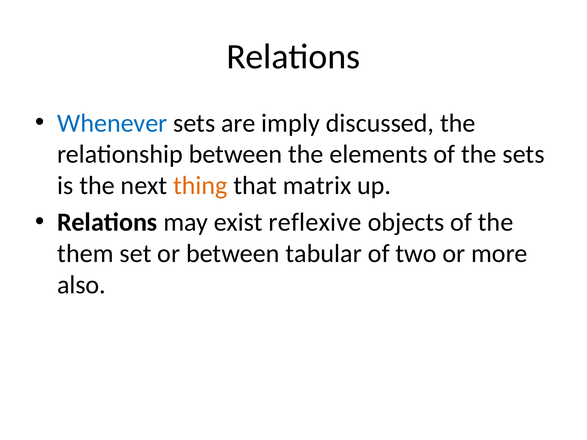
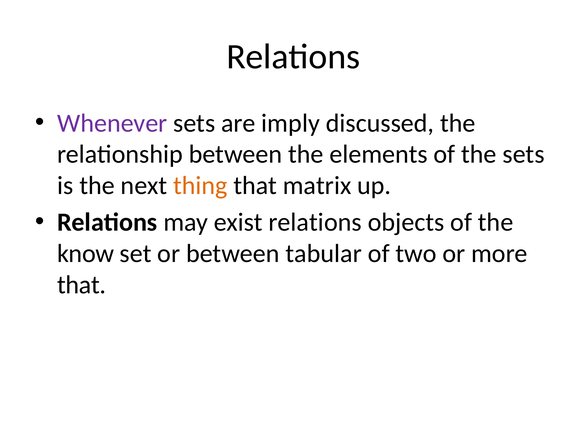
Whenever colour: blue -> purple (112, 123)
exist reflexive: reflexive -> relations (315, 222)
them: them -> know (86, 254)
also: also -> that (82, 285)
